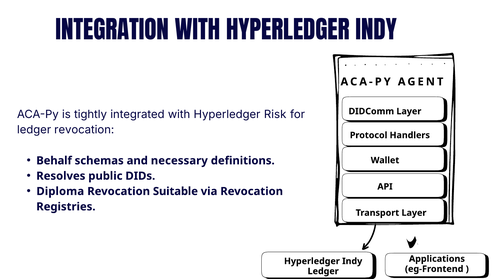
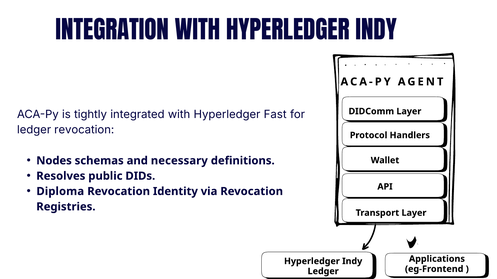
Risk: Risk -> Fast (275, 115)
Behalf: Behalf -> Nodes (54, 161)
Suitable: Suitable -> Identity (175, 192)
